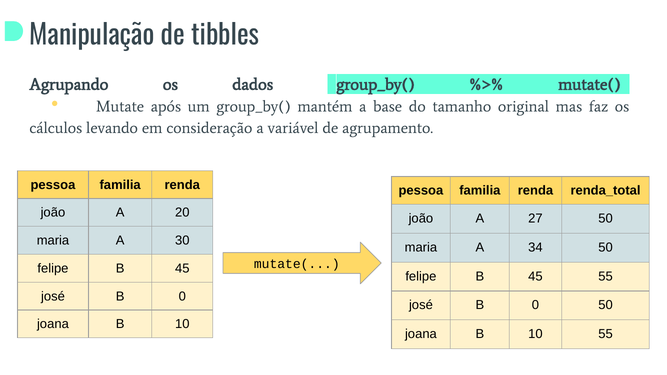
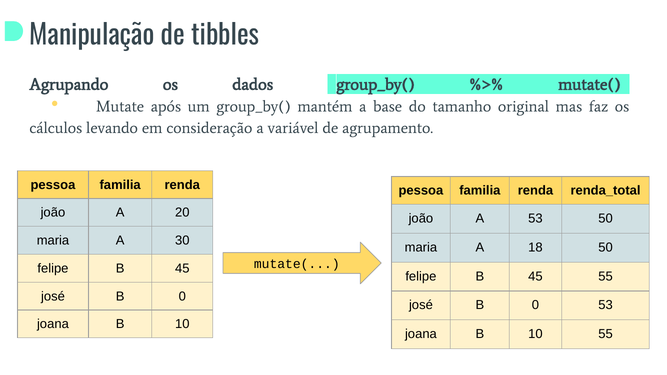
A 27: 27 -> 53 (535, 219)
34: 34 -> 18 (535, 247)
0 50: 50 -> 53 (606, 305)
